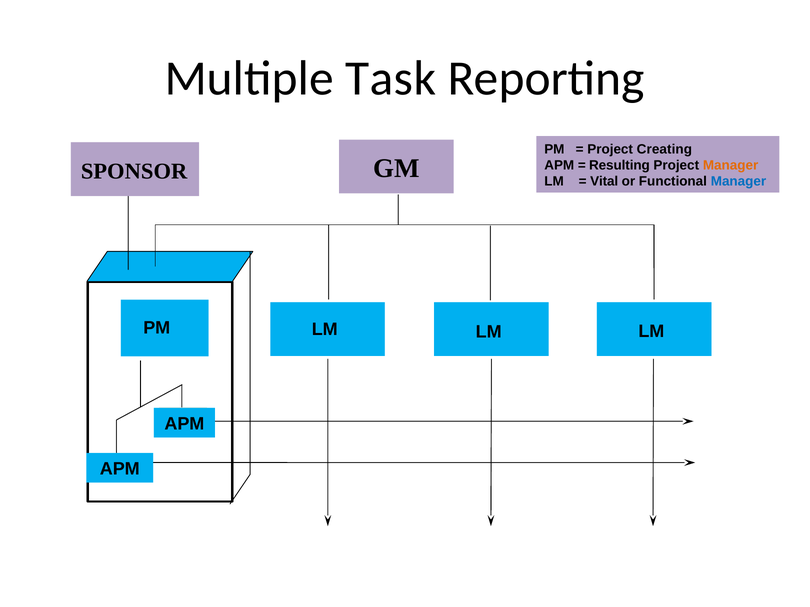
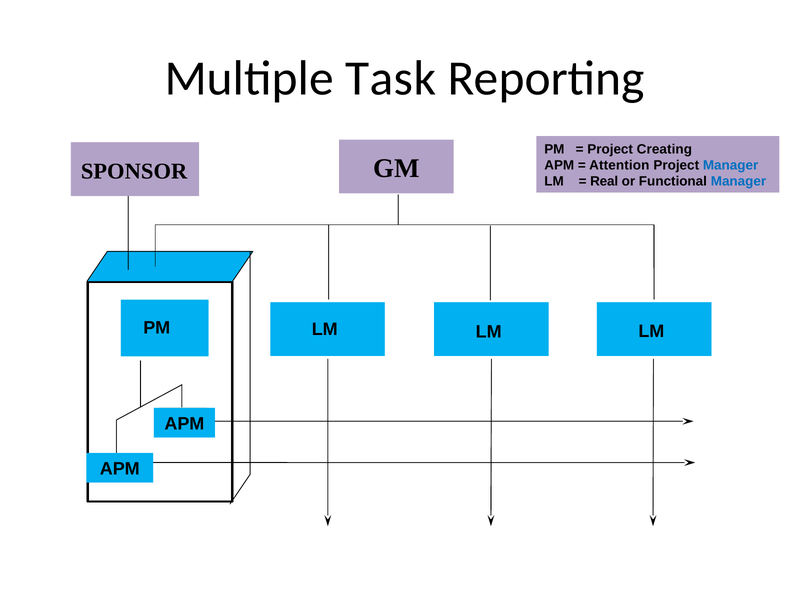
Resulting: Resulting -> Attention (619, 165)
Manager colour: orange -> blue (731, 165)
Vital: Vital -> Real (604, 182)
